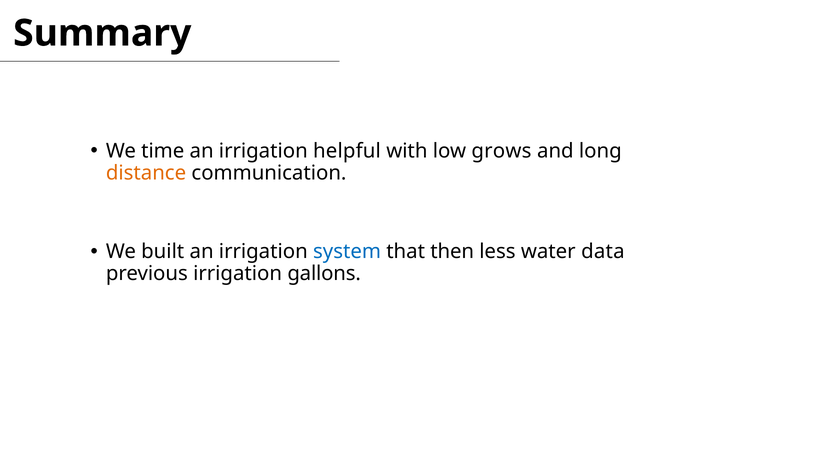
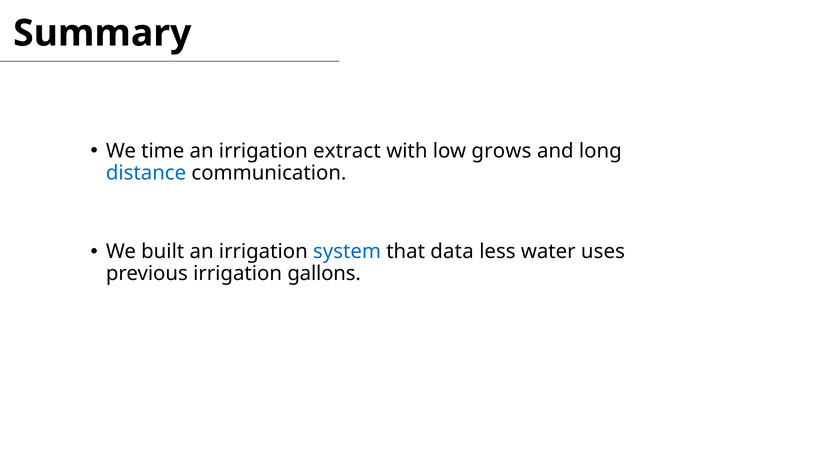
helpful: helpful -> extract (347, 151)
distance colour: orange -> blue (146, 173)
then: then -> data (452, 252)
data: data -> uses (603, 252)
